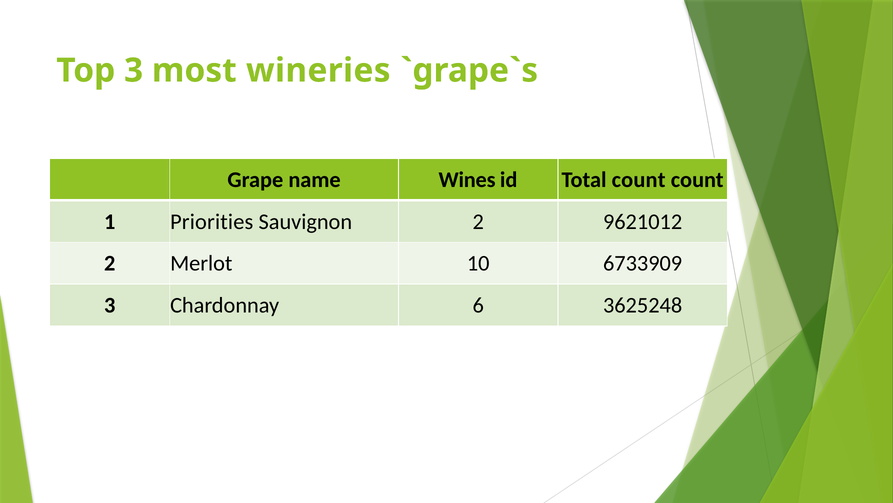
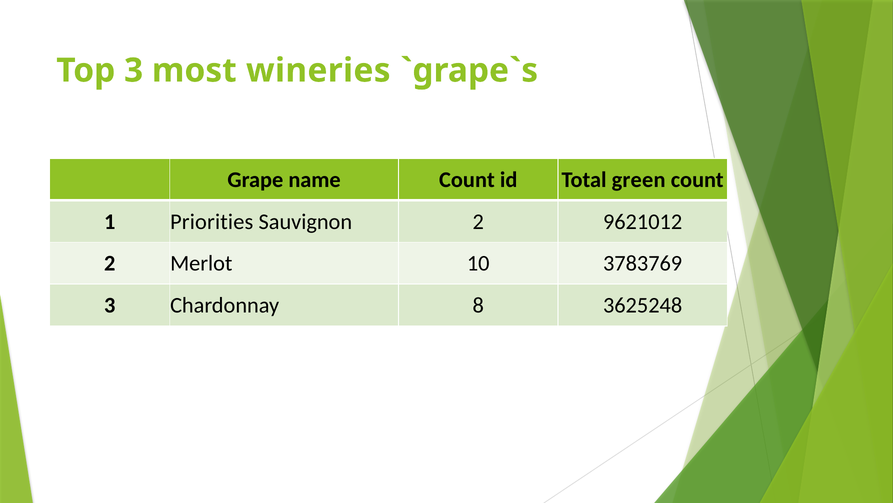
name Wines: Wines -> Count (467, 180)
Total count: count -> green (639, 180)
6733909: 6733909 -> 3783769 (643, 263)
6: 6 -> 8 (478, 305)
